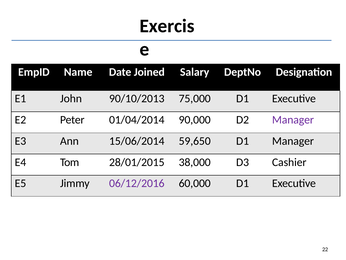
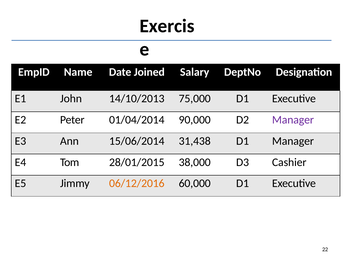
90/10/2013: 90/10/2013 -> 14/10/2013 (137, 98)
59,650: 59,650 -> 31,438 (195, 141)
06/12/2016 colour: purple -> orange (137, 183)
